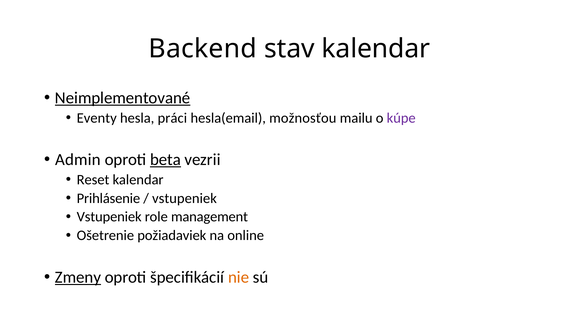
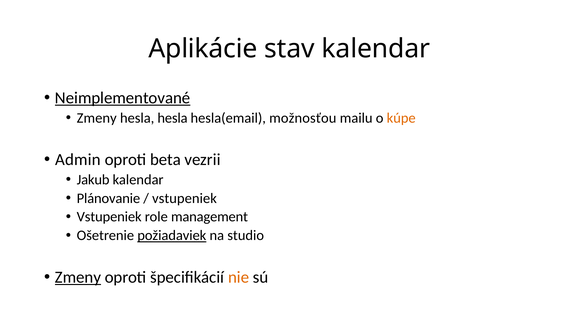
Backend: Backend -> Aplikácie (203, 49)
Eventy: Eventy -> Zmeny (97, 118)
hesla práci: práci -> hesla (172, 118)
kúpe colour: purple -> orange (401, 118)
beta underline: present -> none (166, 159)
Reset: Reset -> Jakub (93, 179)
Prihlásenie: Prihlásenie -> Plánovanie (108, 198)
požiadaviek underline: none -> present (172, 235)
online: online -> studio (246, 235)
